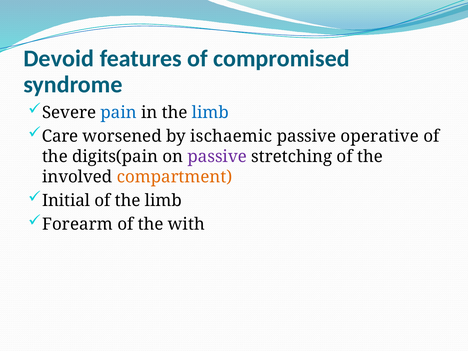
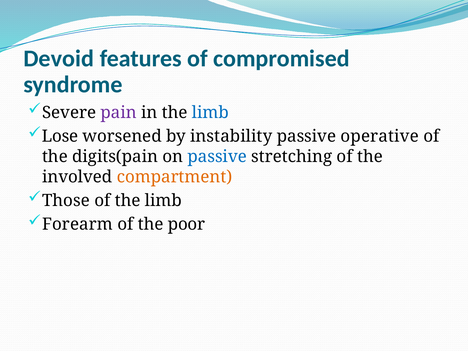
pain colour: blue -> purple (119, 113)
Care: Care -> Lose (60, 136)
ischaemic: ischaemic -> instability (231, 136)
passive colour: purple -> blue (217, 157)
Initial: Initial -> Those (66, 200)
with: with -> poor (186, 224)
